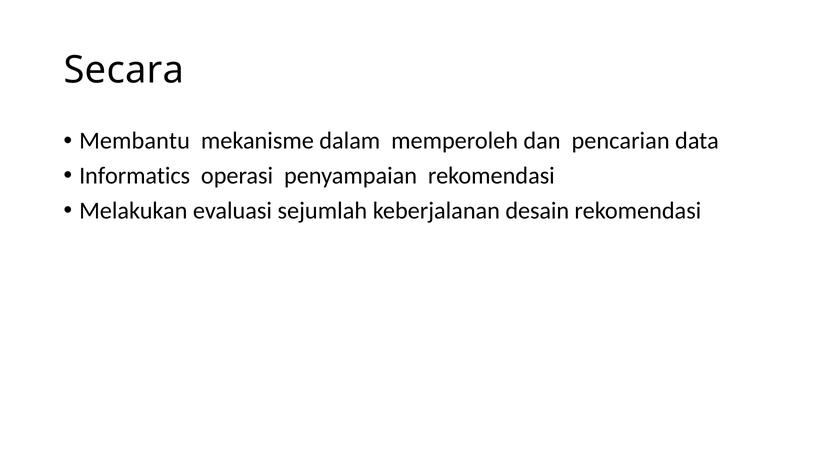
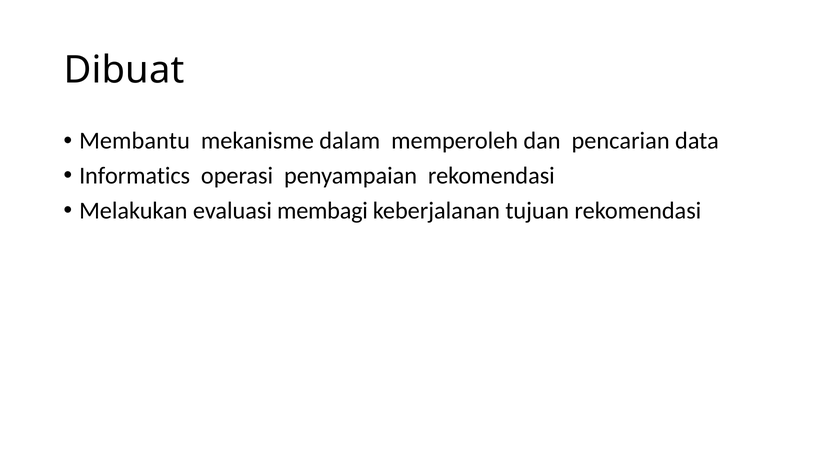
Secara: Secara -> Dibuat (124, 70)
sejumlah: sejumlah -> membagi (323, 211)
desain: desain -> tujuan (537, 211)
